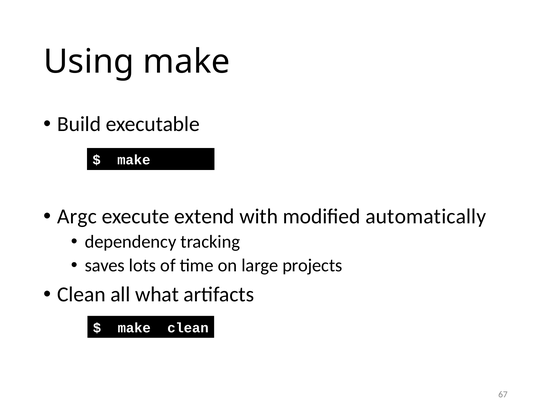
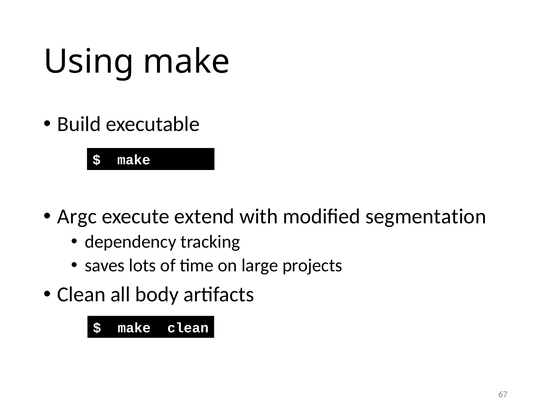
automatically: automatically -> segmentation (426, 217)
what: what -> body (157, 295)
